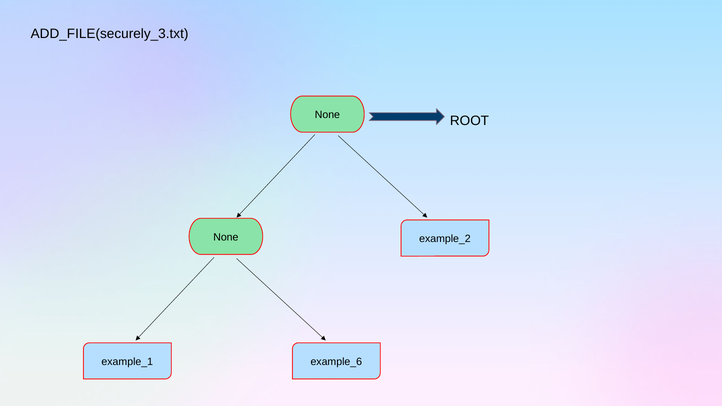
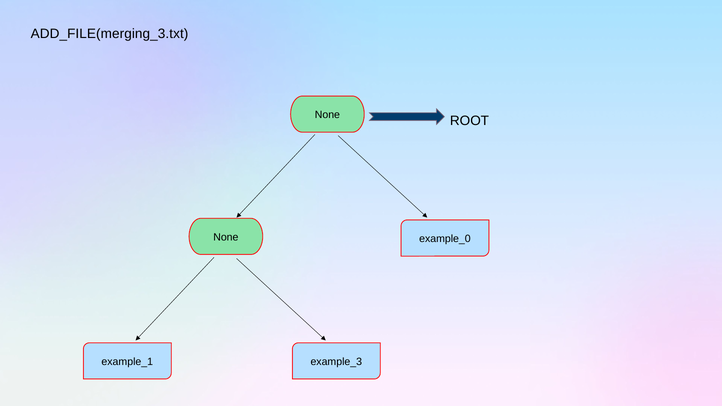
ADD_FILE(securely_3.txt: ADD_FILE(securely_3.txt -> ADD_FILE(merging_3.txt (110, 34)
example_2: example_2 -> example_0 (445, 239)
example_6: example_6 -> example_3 (336, 362)
